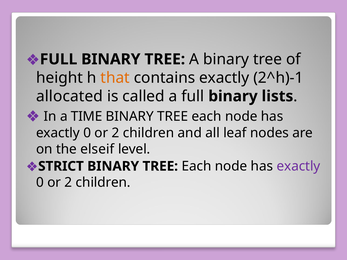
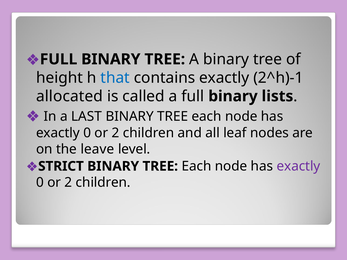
that colour: orange -> blue (115, 78)
TIME: TIME -> LAST (87, 116)
elseif: elseif -> leave (97, 149)
